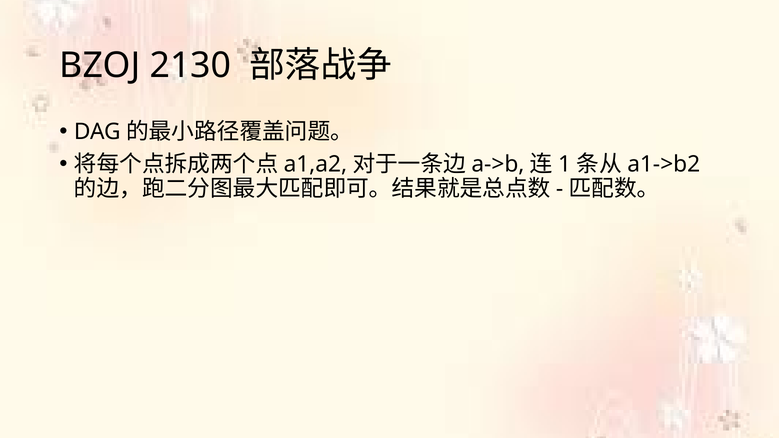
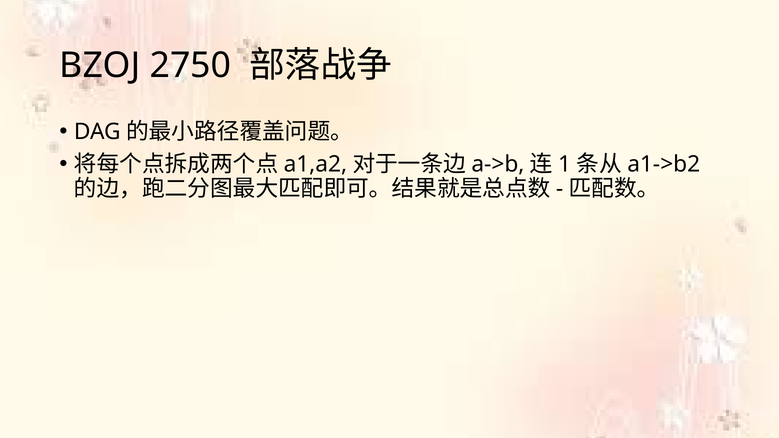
2130: 2130 -> 2750 (190, 65)
